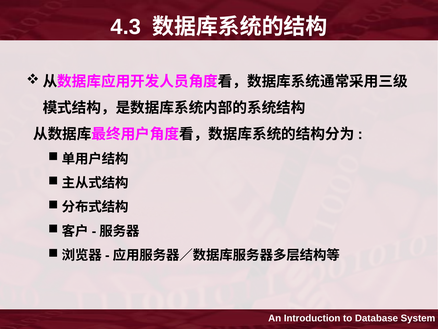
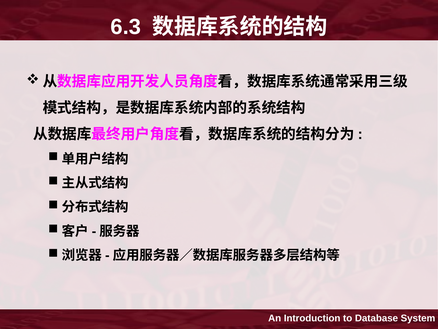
4.3: 4.3 -> 6.3 (126, 27)
